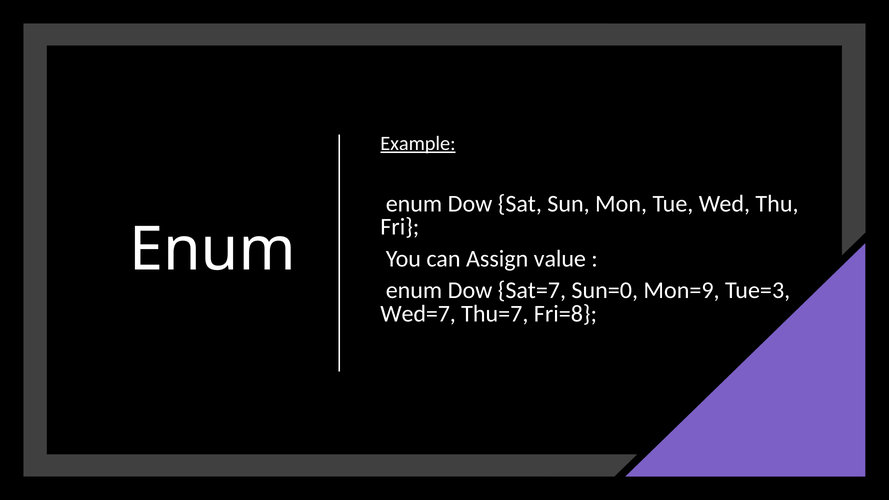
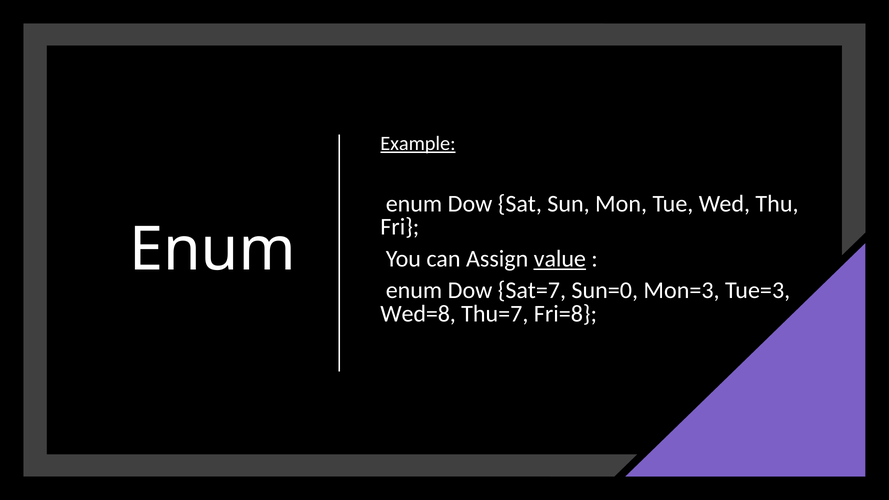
value underline: none -> present (560, 259)
Mon=9: Mon=9 -> Mon=3 (682, 290)
Wed=7: Wed=7 -> Wed=8 (418, 314)
